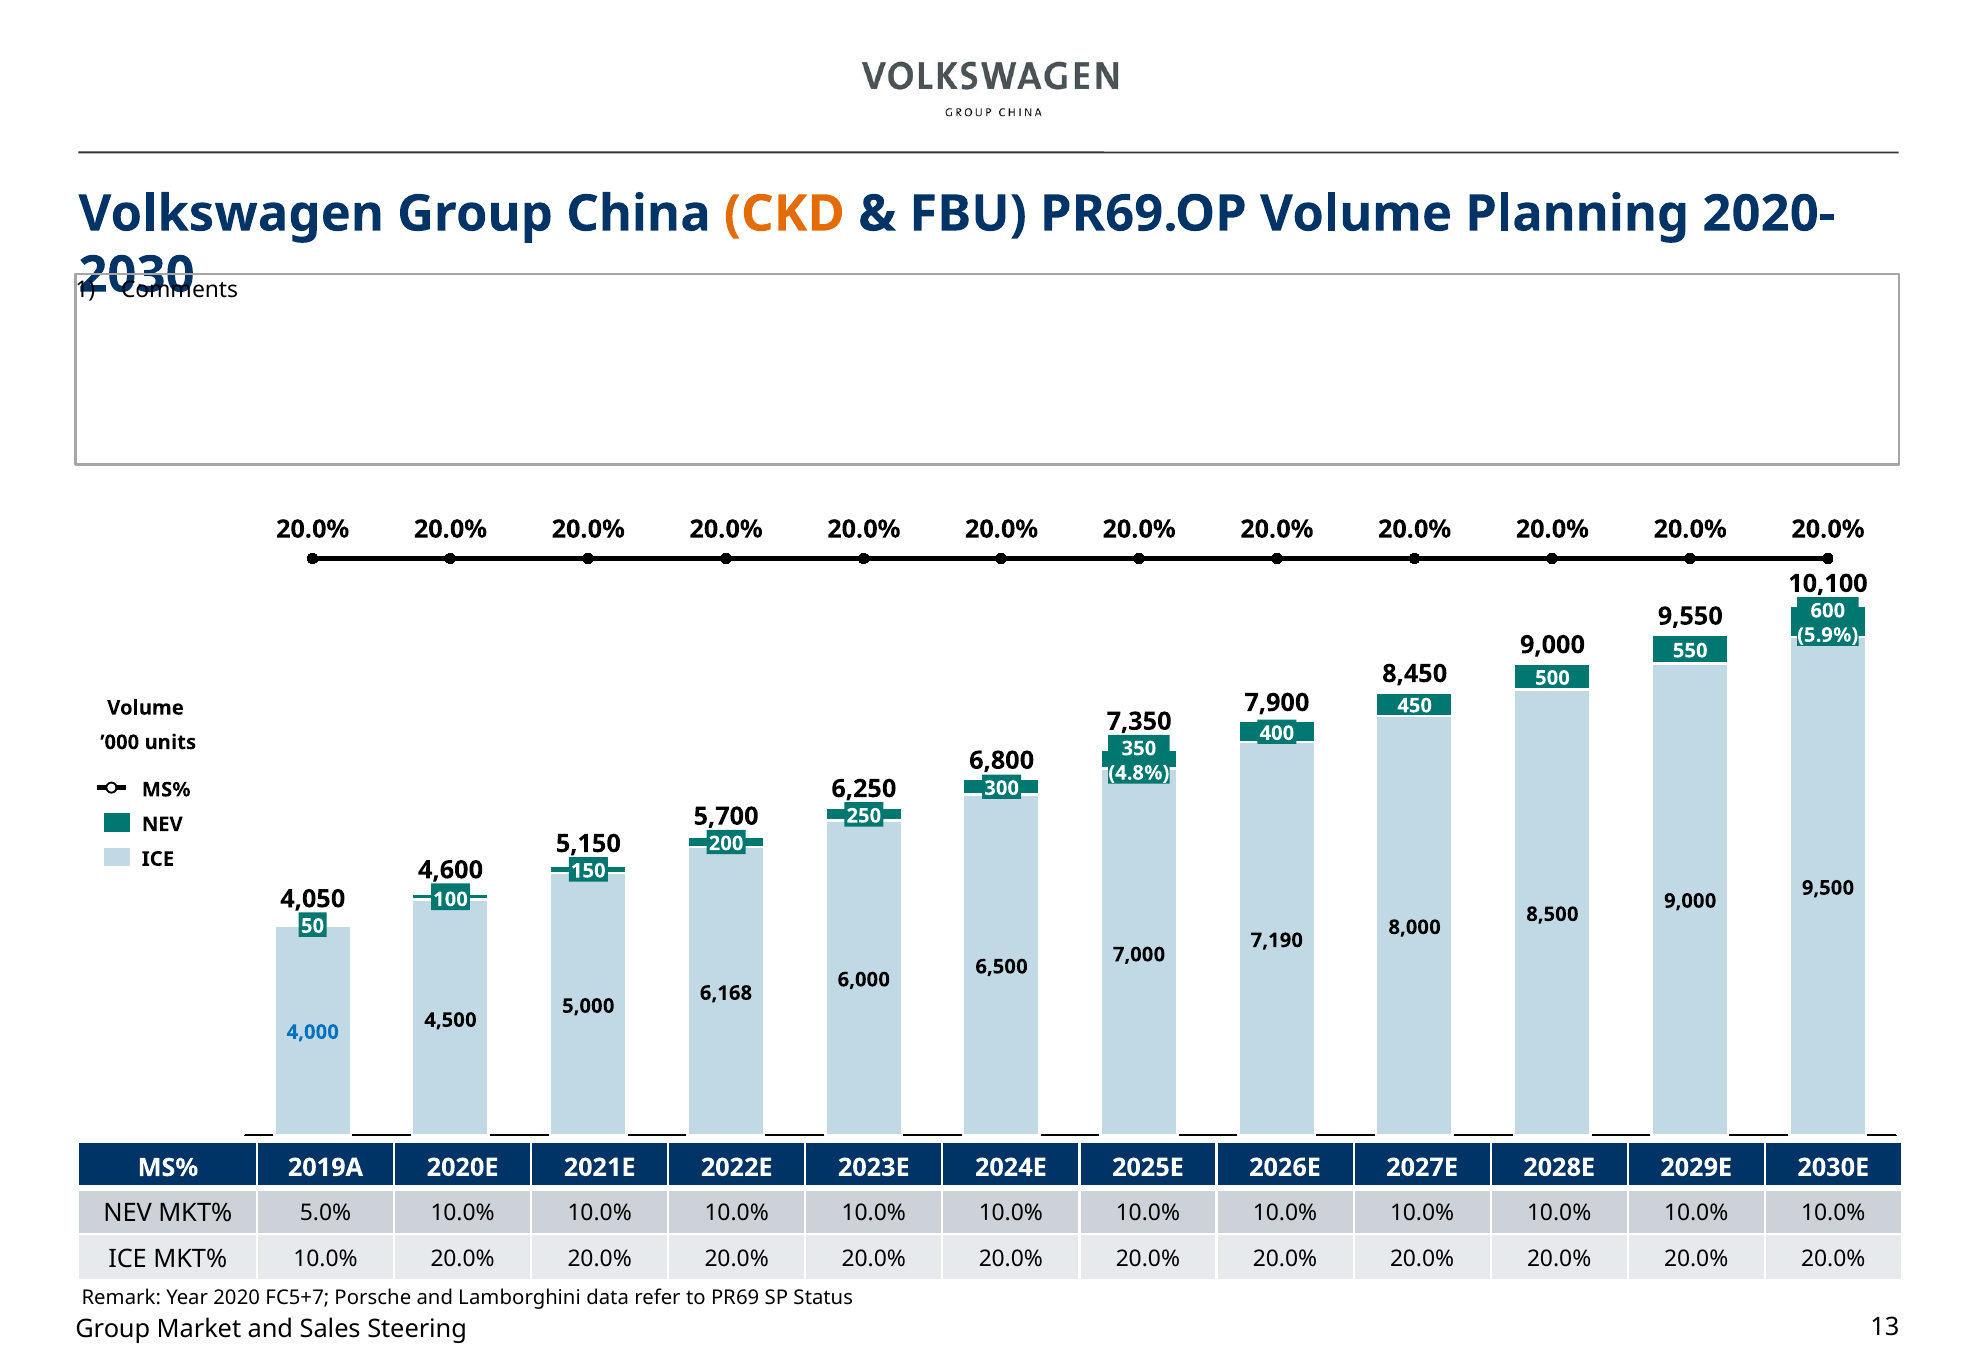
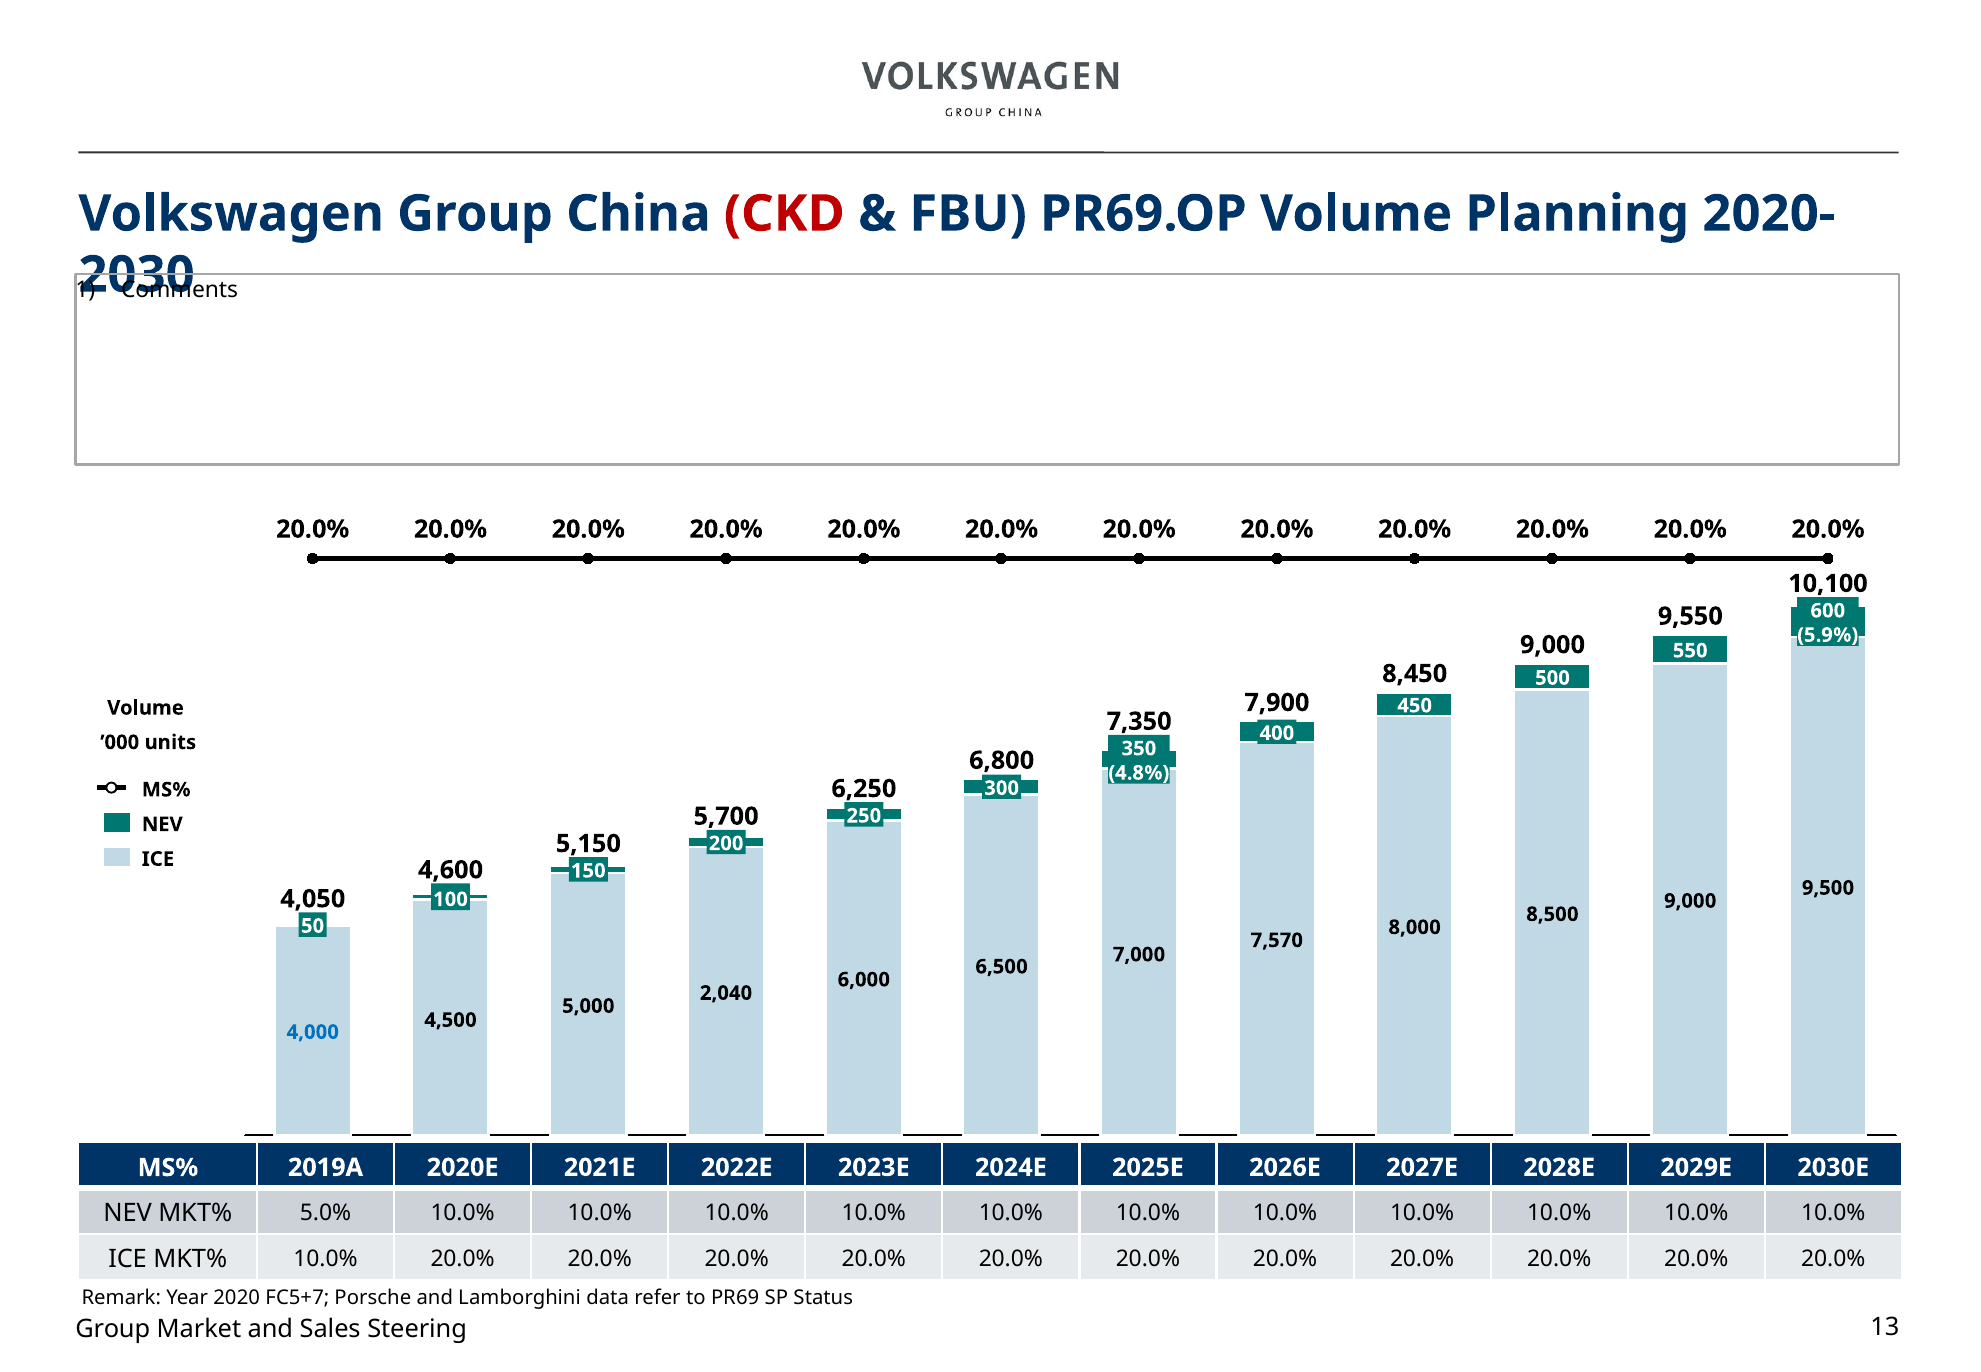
CKD colour: orange -> red (784, 214)
7,190: 7,190 -> 7,570 (1277, 940)
6,168: 6,168 -> 2,040 (726, 993)
